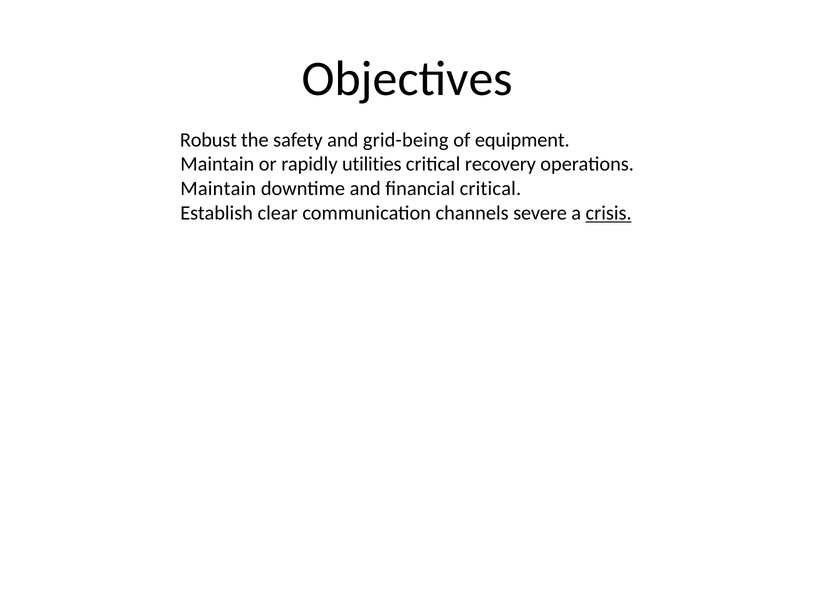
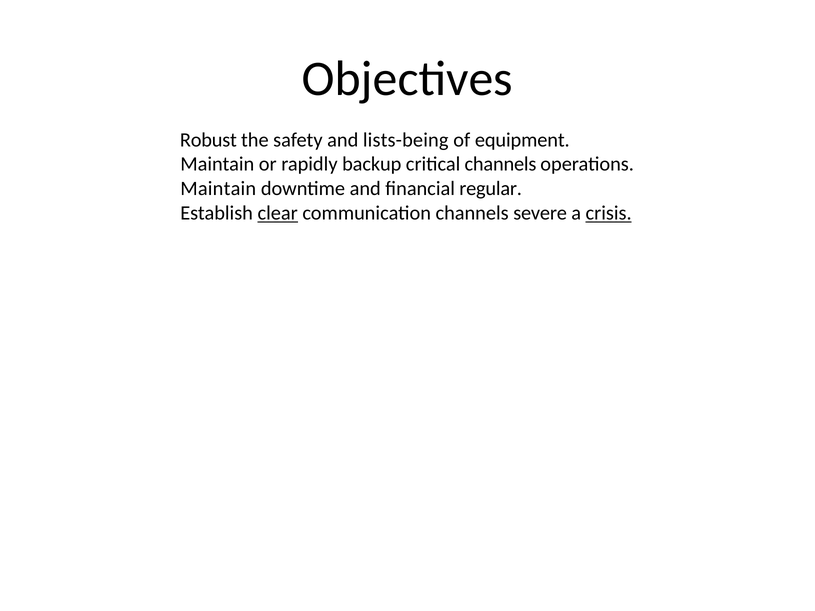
grid-being: grid-being -> lists-being (406, 140)
utilities: utilities -> backup (372, 164)
critical recovery: recovery -> channels (500, 164)
financial critical: critical -> regular (491, 189)
clear underline: none -> present (278, 213)
